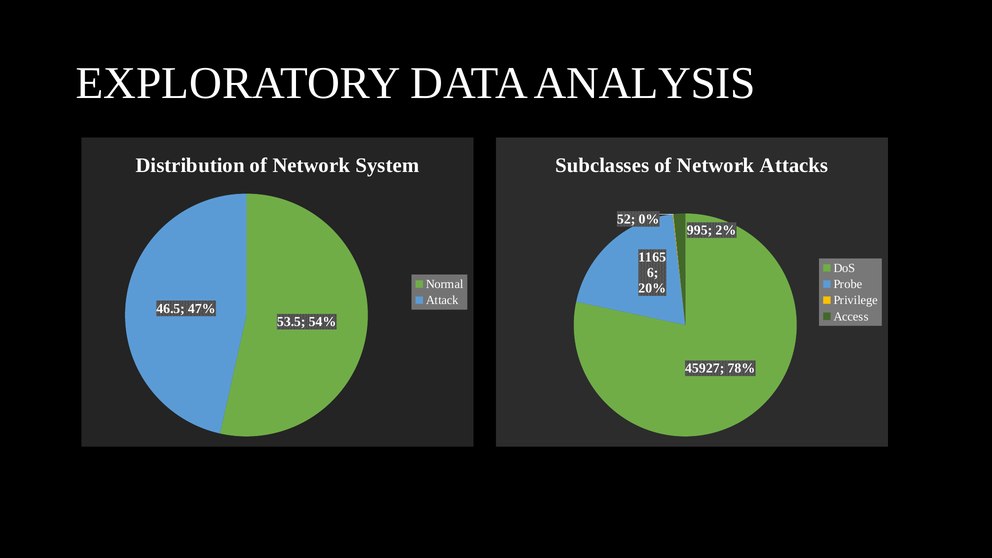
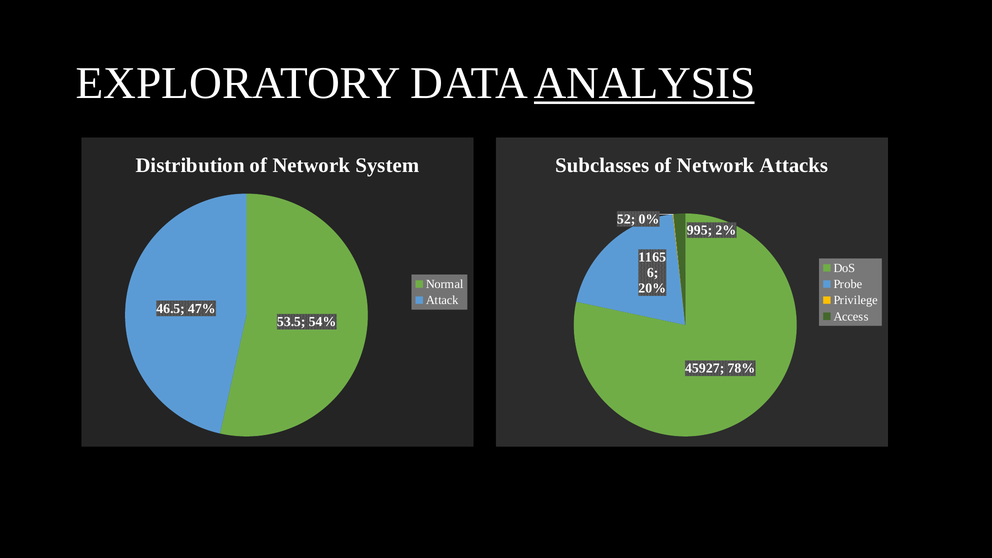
ANALYSIS underline: none -> present (645, 83)
